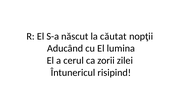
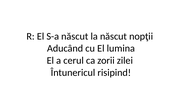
la căutat: căutat -> născut (113, 36)
